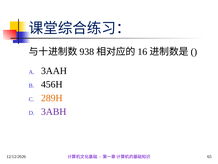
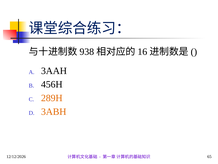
3ABH colour: purple -> orange (54, 111)
